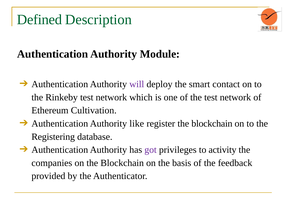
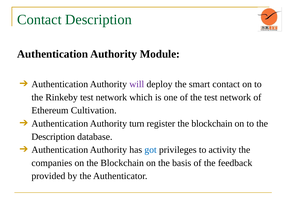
Defined: Defined -> Contact (39, 20)
like: like -> turn (137, 124)
Registering: Registering -> Description (53, 137)
got colour: purple -> blue (151, 150)
